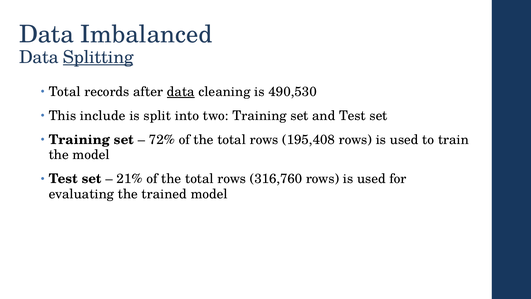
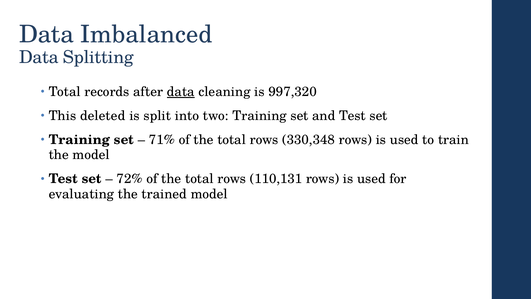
Splitting underline: present -> none (98, 57)
490,530: 490,530 -> 997,320 (293, 92)
include: include -> deleted (103, 116)
72%: 72% -> 71% (162, 140)
195,408: 195,408 -> 330,348 (309, 140)
21%: 21% -> 72% (130, 179)
316,760: 316,760 -> 110,131 (276, 179)
